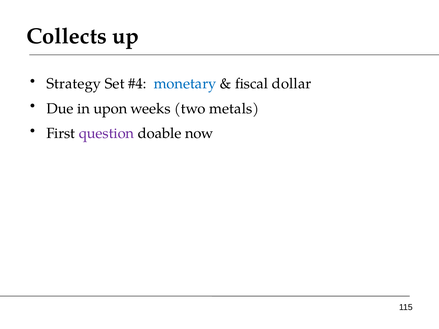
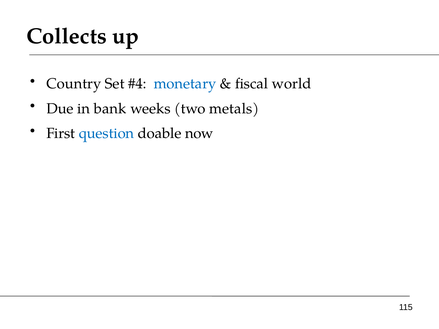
Strategy: Strategy -> Country (74, 84)
dollar: dollar -> world (292, 84)
upon: upon -> bank (110, 109)
question colour: purple -> blue (106, 133)
